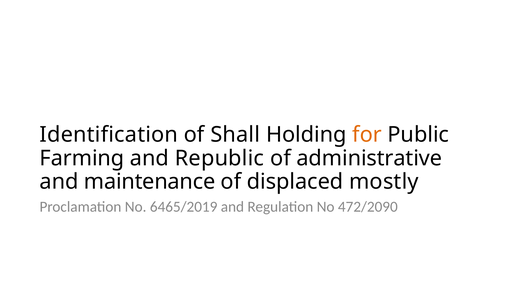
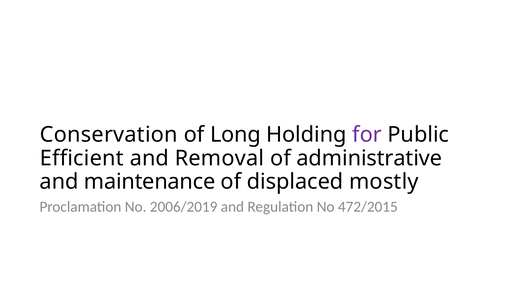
Identification: Identification -> Conservation (109, 135)
Shall: Shall -> Long (235, 135)
for colour: orange -> purple (367, 135)
Farming: Farming -> Efficient (82, 158)
Republic: Republic -> Removal (219, 158)
6465/2019: 6465/2019 -> 2006/2019 (184, 207)
472/2090: 472/2090 -> 472/2015 (368, 207)
